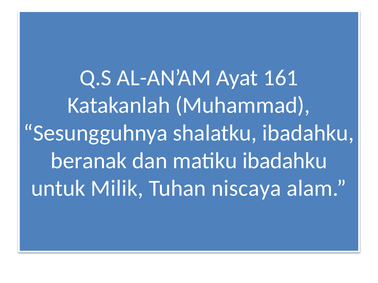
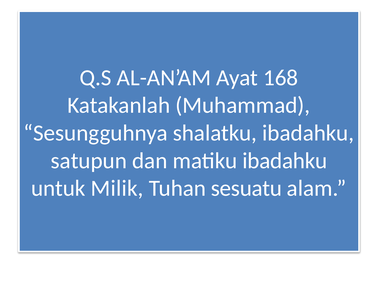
161: 161 -> 168 (281, 78)
beranak: beranak -> satupun (89, 161)
niscaya: niscaya -> sesuatu (247, 189)
